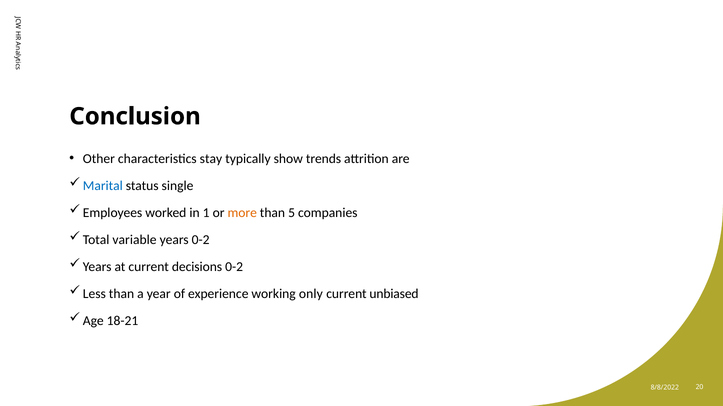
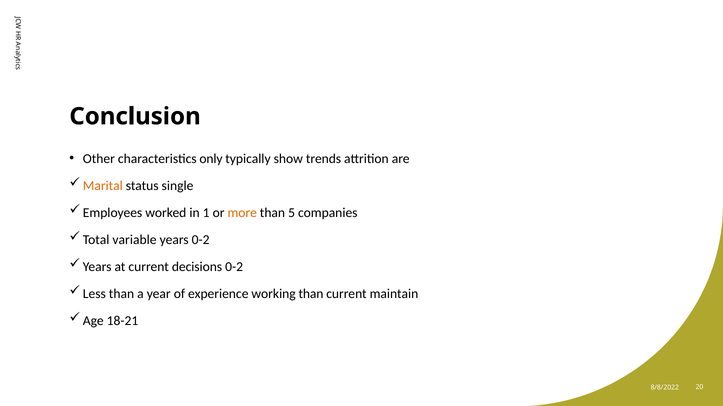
stay: stay -> only (211, 159)
Marital colour: blue -> orange (103, 186)
working only: only -> than (311, 294)
unbiased: unbiased -> maintain (394, 294)
